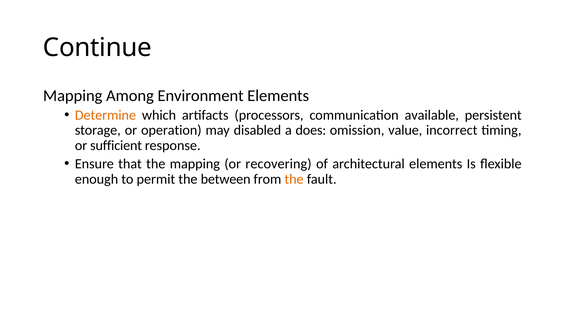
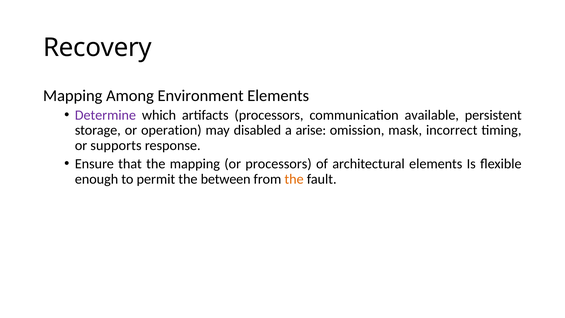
Continue: Continue -> Recovery (97, 47)
Determine colour: orange -> purple (105, 115)
does: does -> arise (311, 130)
value: value -> mask (405, 130)
sufficient: sufficient -> supports (116, 145)
or recovering: recovering -> processors (279, 164)
